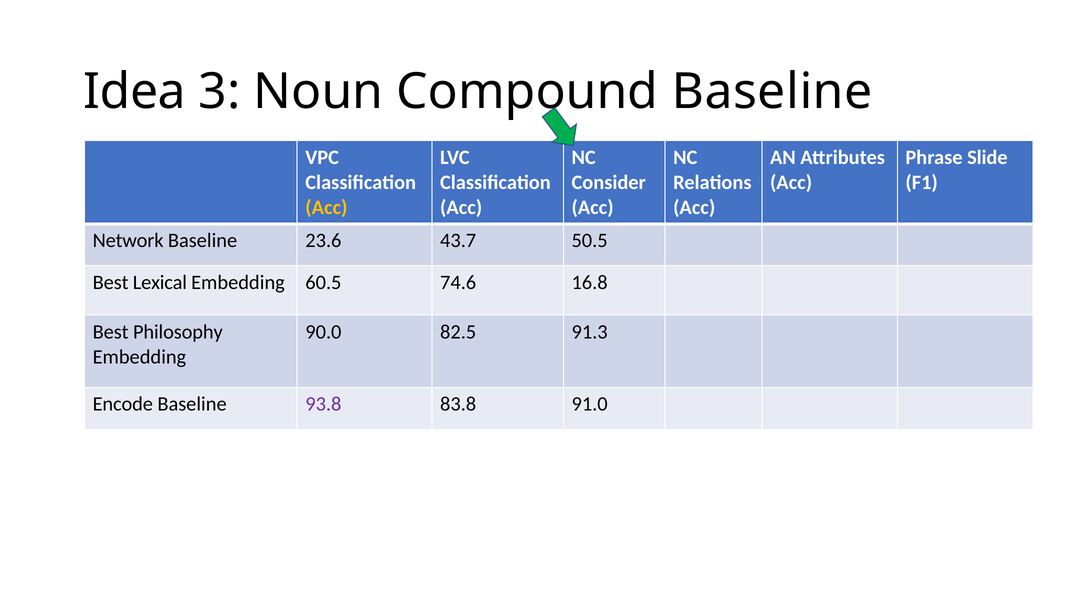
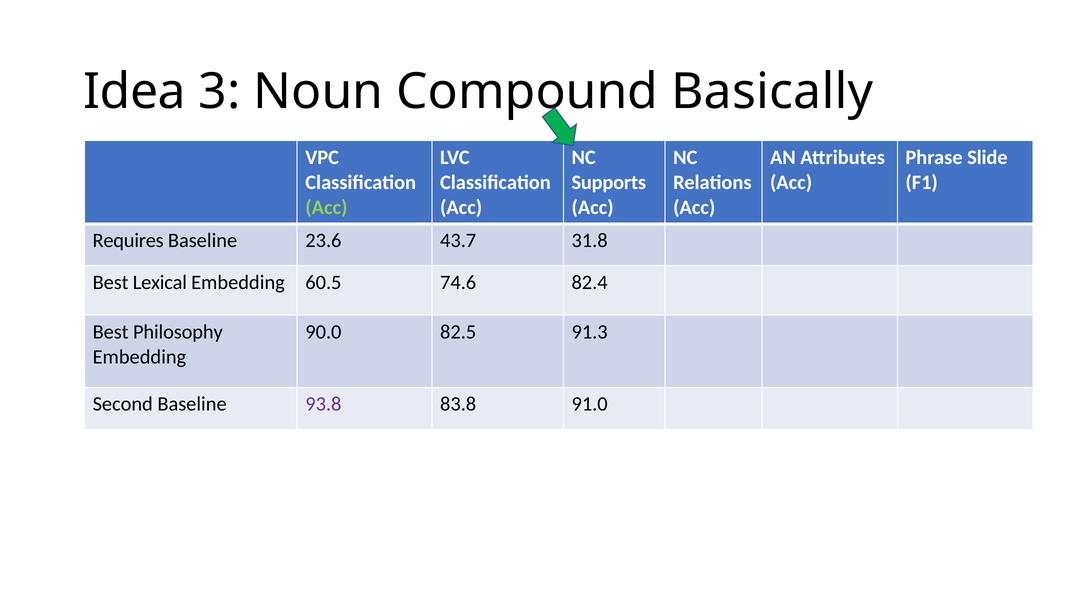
Compound Baseline: Baseline -> Basically (772, 92)
Consider: Consider -> Supports (609, 183)
Acc colour: yellow -> light green (326, 207)
Network: Network -> Requires (128, 241)
50.5: 50.5 -> 31.8 (590, 241)
16.8: 16.8 -> 82.4 (590, 283)
Encode: Encode -> Second (123, 404)
